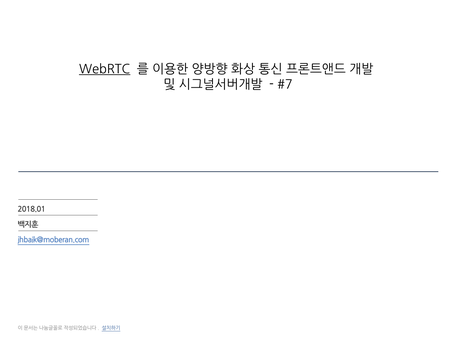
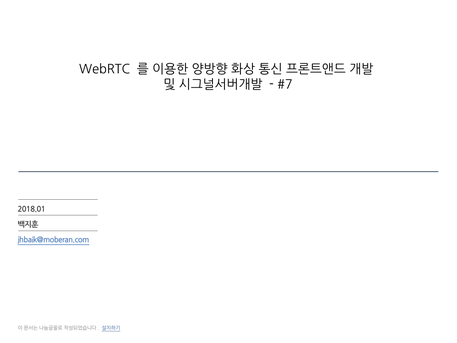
WebRTC underline: present -> none (105, 69)
